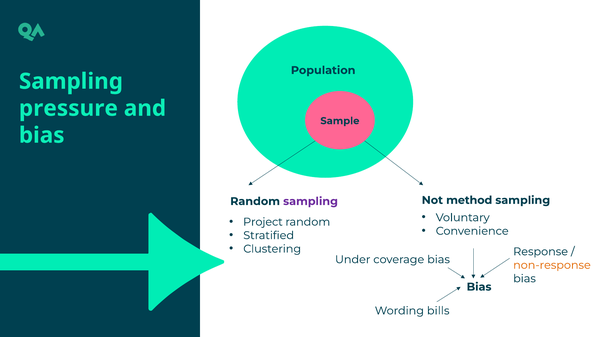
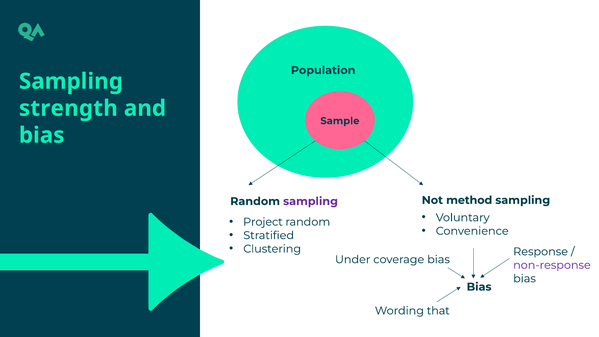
pressure: pressure -> strength (68, 108)
non-response colour: orange -> purple (552, 265)
bills: bills -> that (438, 311)
